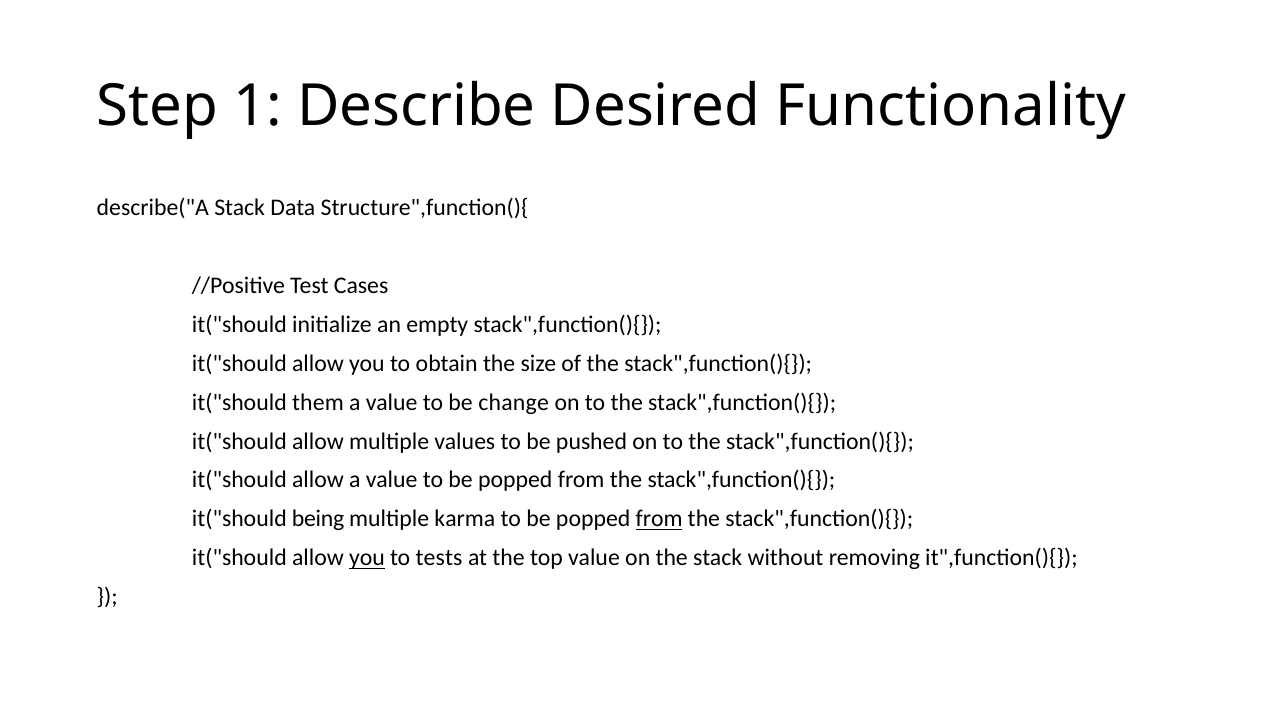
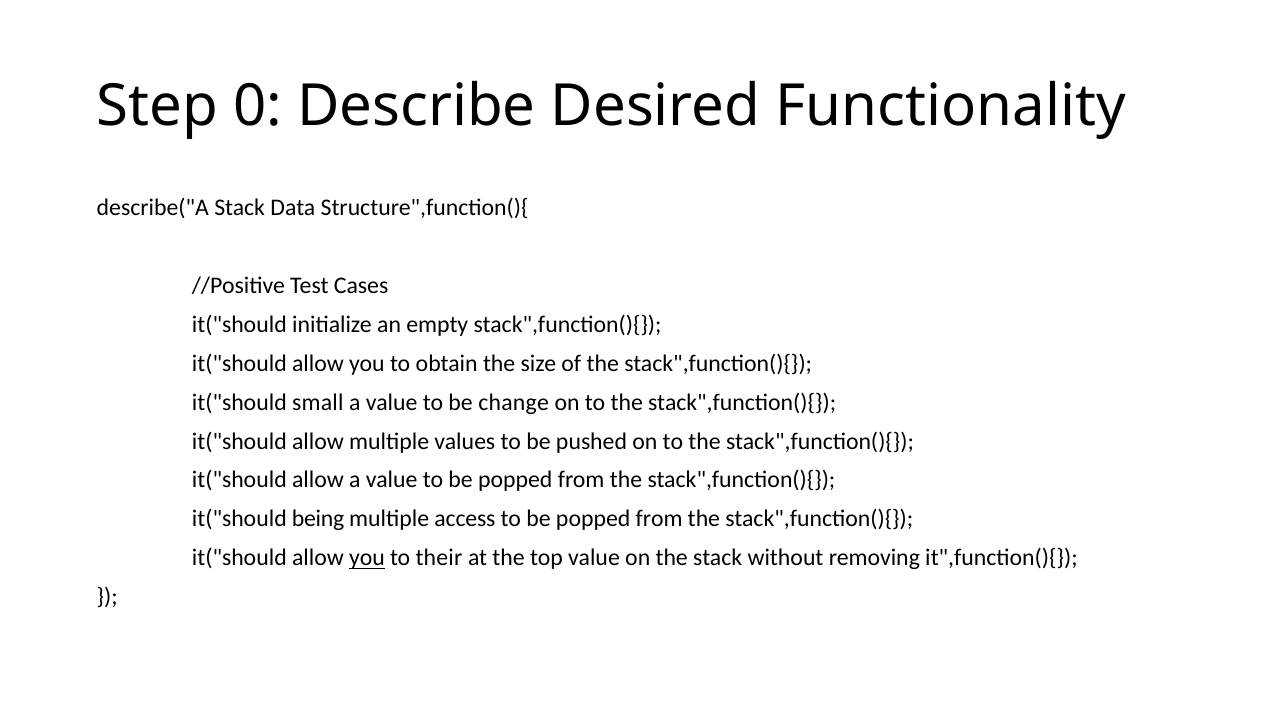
1: 1 -> 0 (258, 107)
them: them -> small (318, 402)
karma: karma -> access (465, 519)
from underline: present -> none (659, 519)
tests: tests -> their (439, 558)
